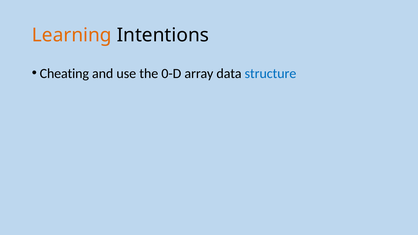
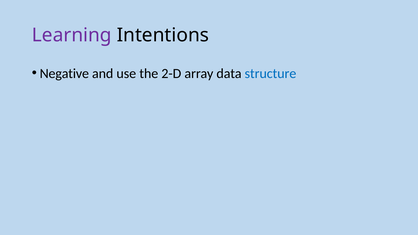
Learning colour: orange -> purple (72, 35)
Cheating: Cheating -> Negative (64, 73)
0-D: 0-D -> 2-D (171, 73)
